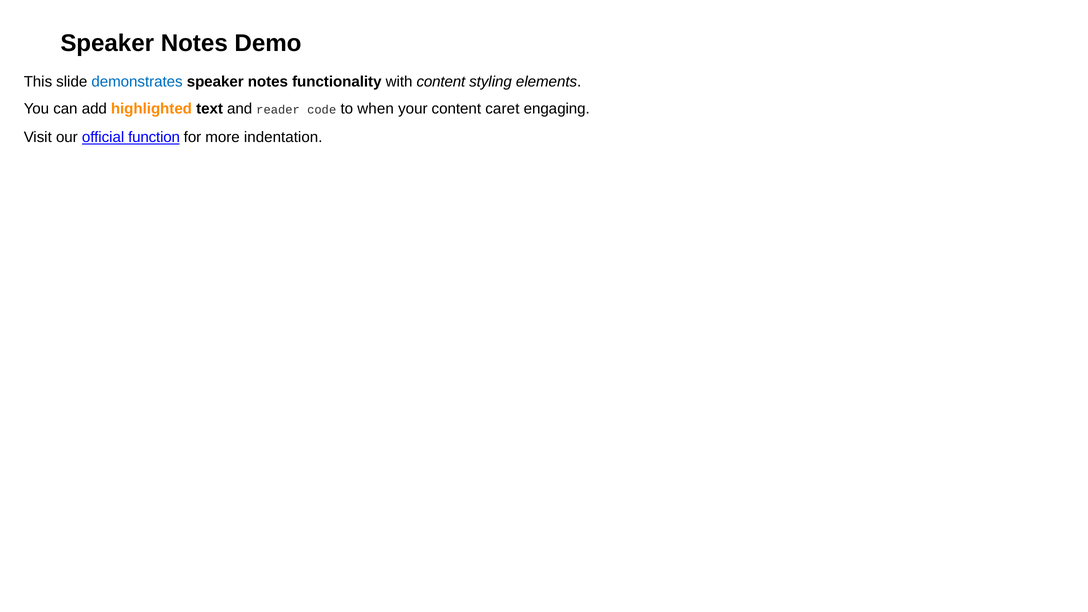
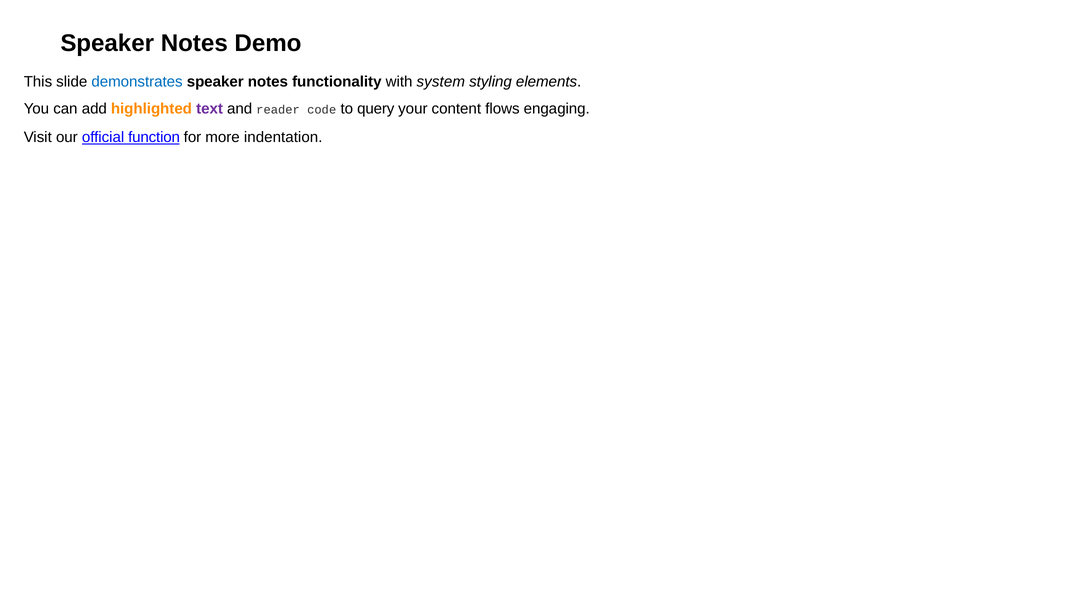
with content: content -> system (441, 82)
text colour: black -> purple (210, 109)
when: when -> query (376, 109)
caret: caret -> flows (502, 109)
